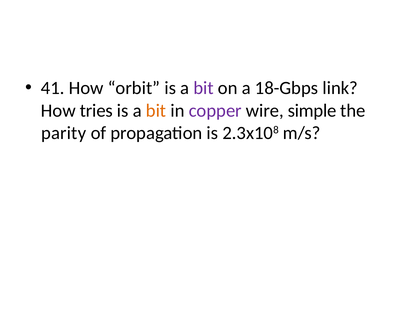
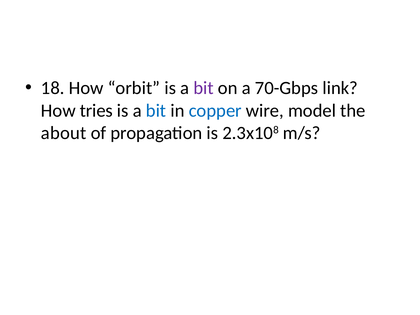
41: 41 -> 18 (53, 88)
18-Gbps: 18-Gbps -> 70-Gbps (287, 88)
bit colour: orange -> blue (156, 111)
copper colour: purple -> blue (215, 111)
simple: simple -> model (312, 111)
parity: parity -> about (64, 133)
